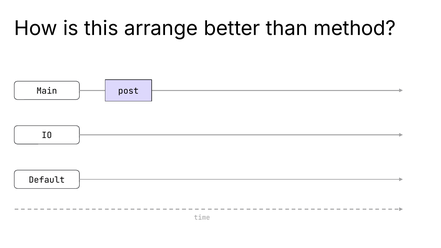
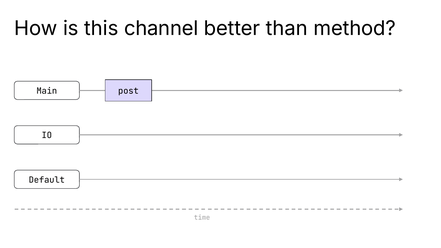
arrange: arrange -> channel (161, 28)
